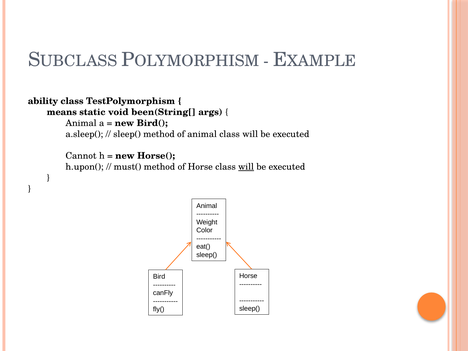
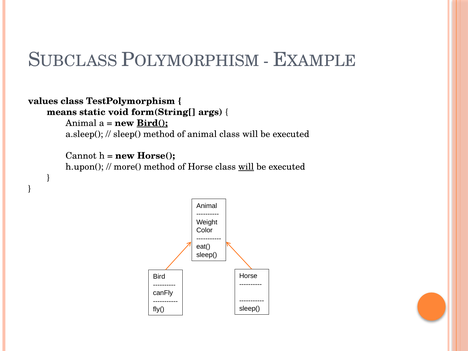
ability: ability -> values (43, 101)
been(String[: been(String[ -> form(String[ (163, 112)
Bird( underline: none -> present (152, 123)
must(: must( -> more( (127, 167)
